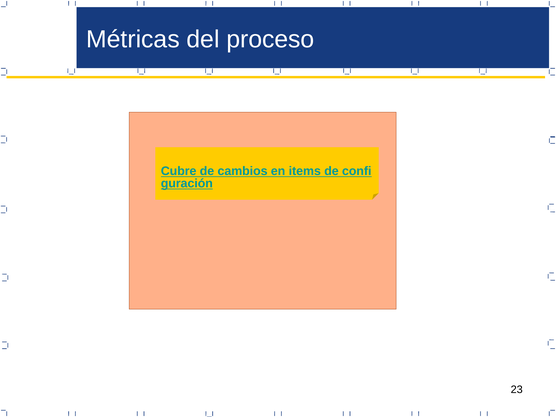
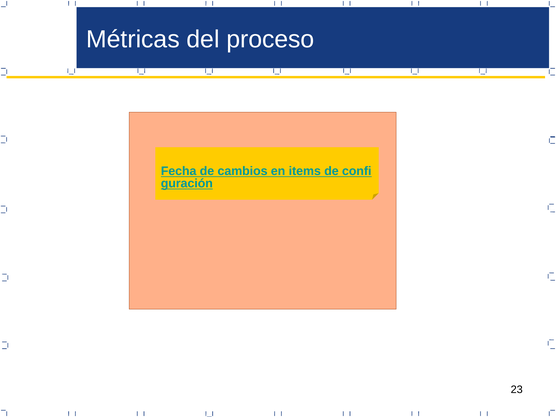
Cubre: Cubre -> Fecha (179, 171)
